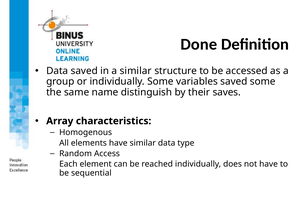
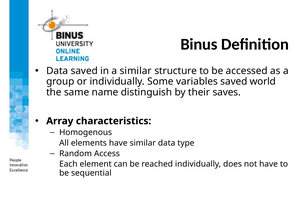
Done: Done -> Binus (199, 44)
saved some: some -> world (263, 82)
